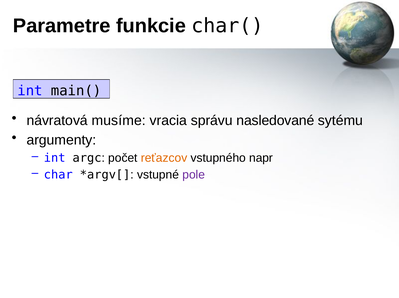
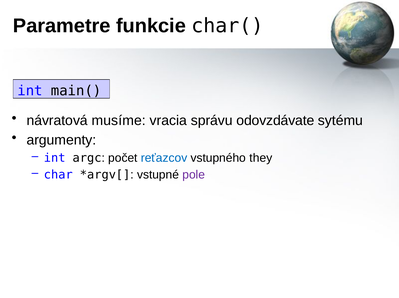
nasledované: nasledované -> odovzdávate (275, 121)
reťazcov colour: orange -> blue (164, 158)
napr: napr -> they (261, 158)
